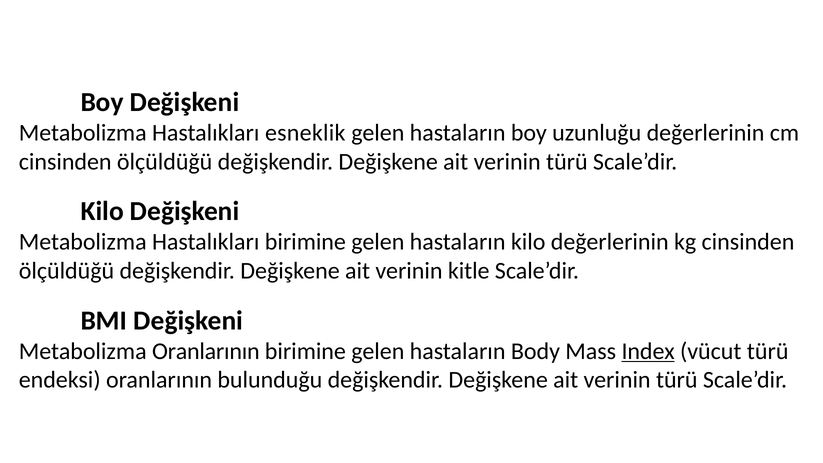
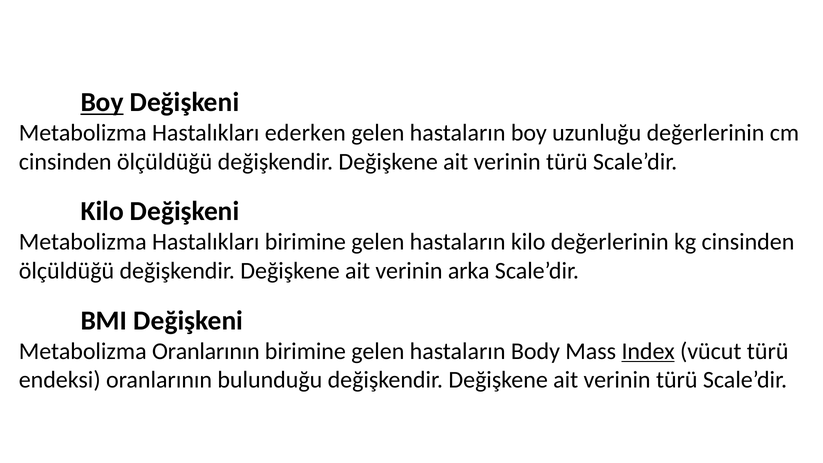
Boy underline: none -> present (102, 102)
esneklik: esneklik -> ederken (305, 133)
kitle: kitle -> arka (469, 271)
